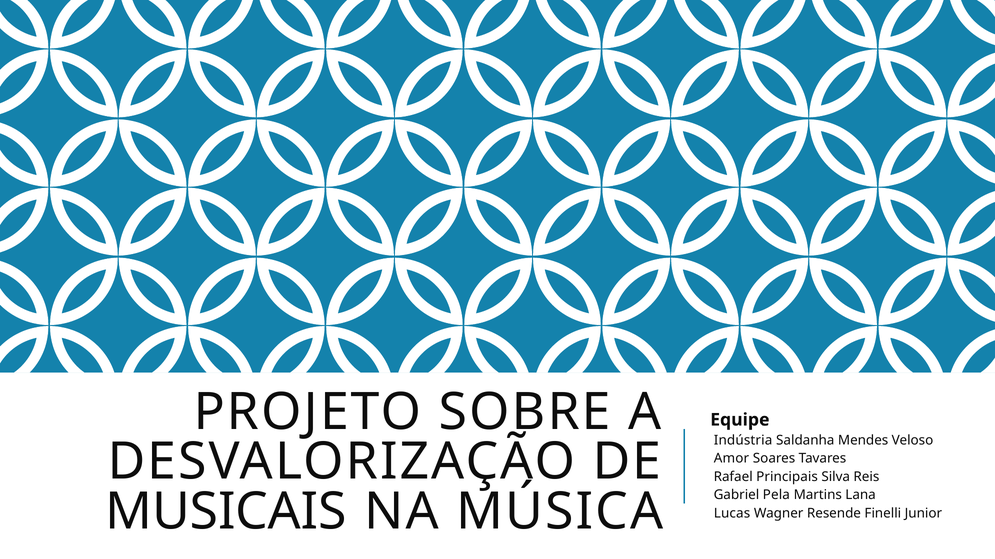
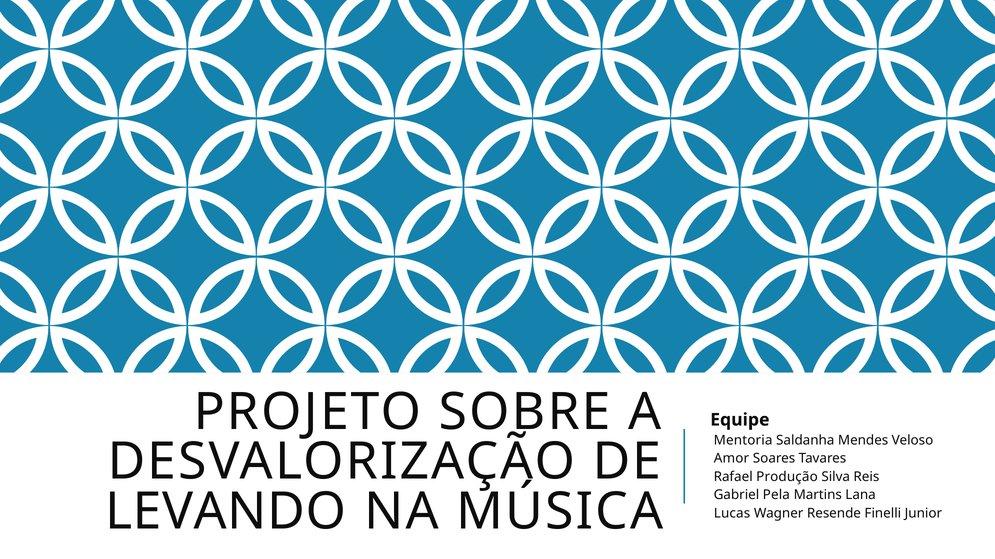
Indústria: Indústria -> Mentoria (743, 441)
Principais: Principais -> Produção (787, 477)
MUSICAIS: MUSICAIS -> LEVANDO (226, 512)
